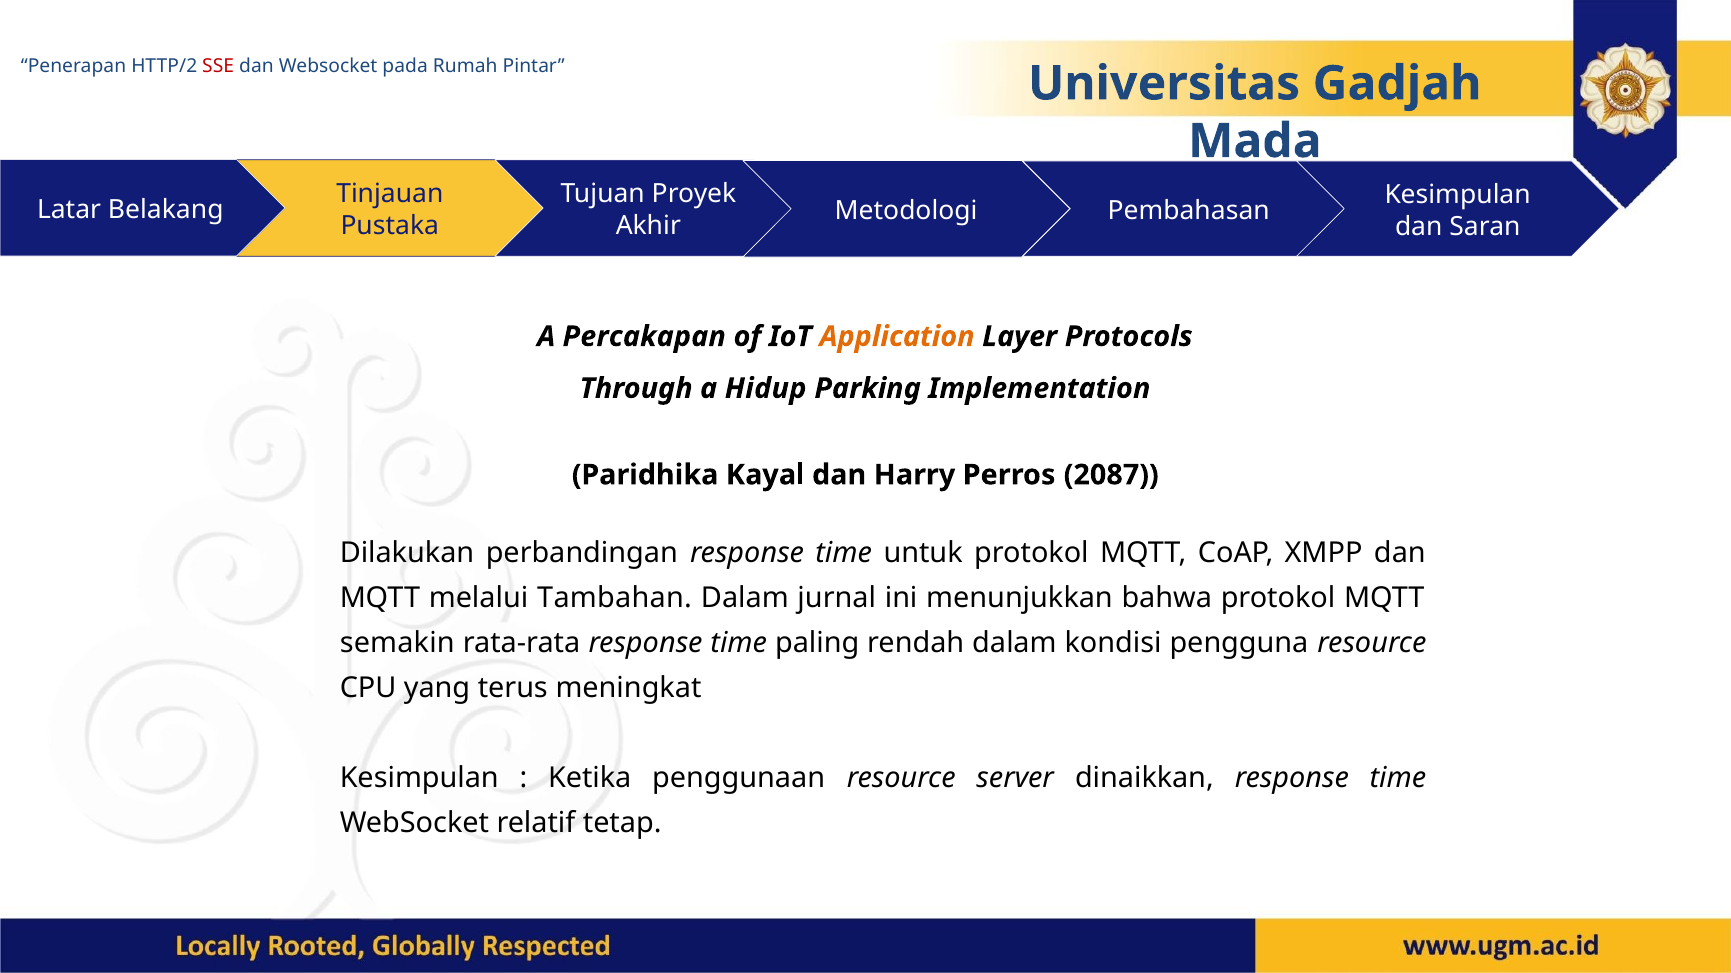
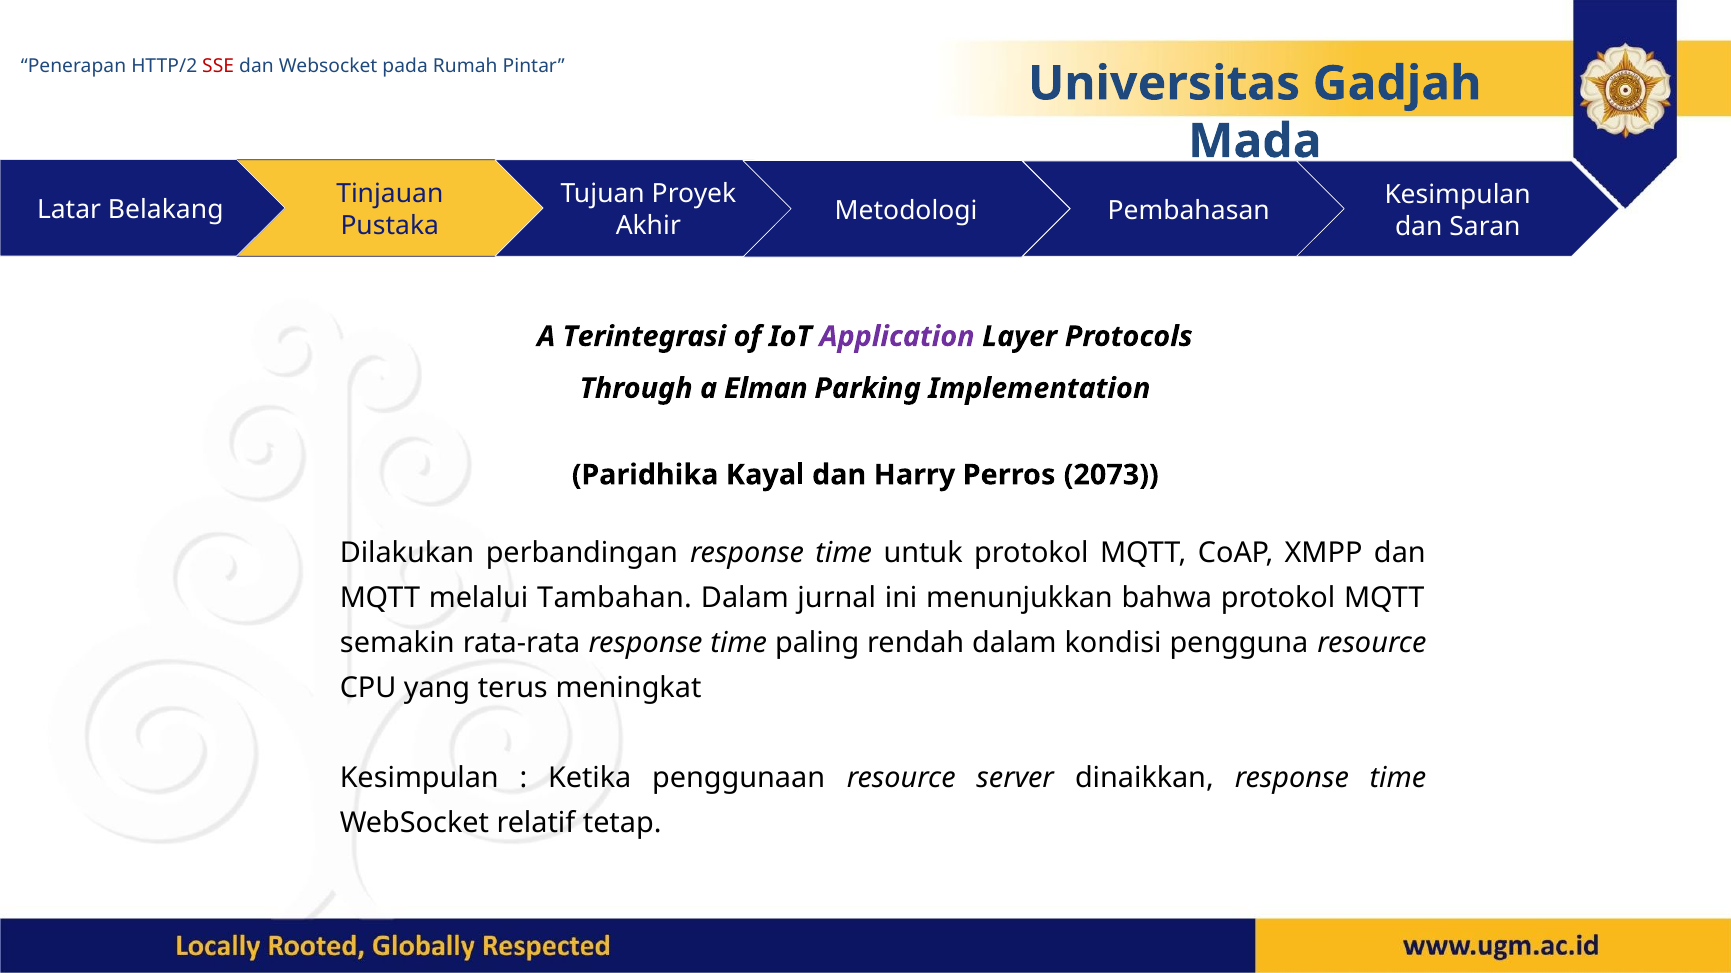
Percakapan: Percakapan -> Terintegrasi (644, 337)
Application colour: orange -> purple (897, 337)
Hidup: Hidup -> Elman (766, 389)
2087: 2087 -> 2073 (1111, 475)
